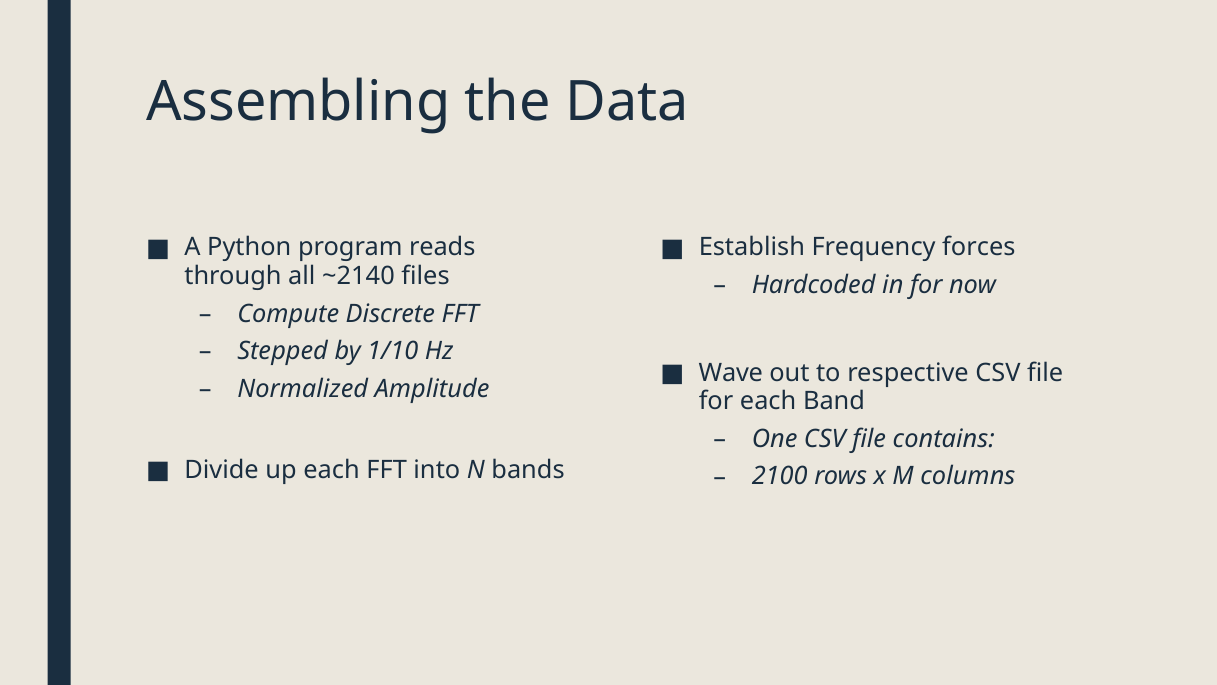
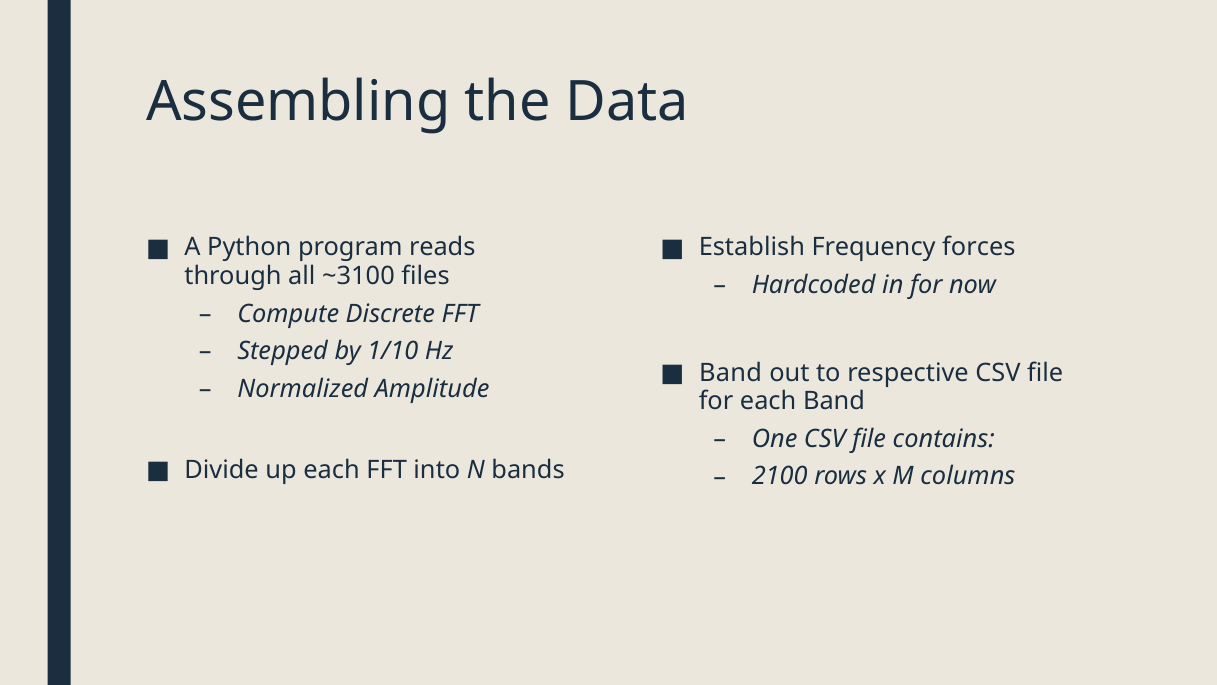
~2140: ~2140 -> ~3100 (358, 276)
Wave: Wave -> Band (731, 373)
